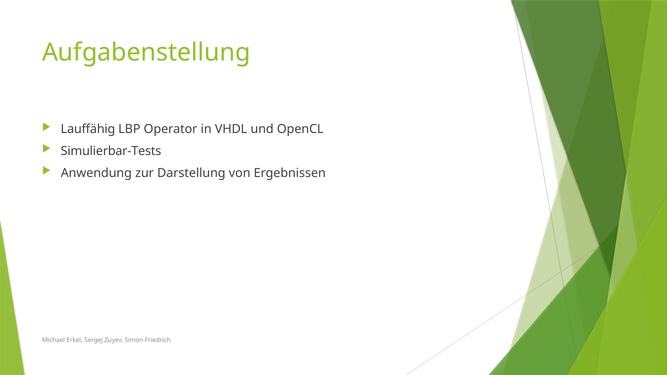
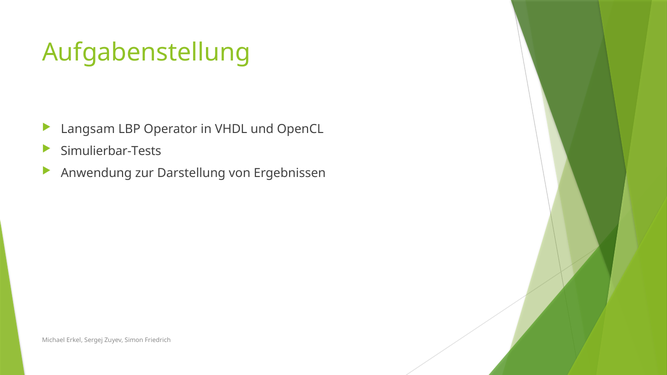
Lauffähig: Lauffähig -> Langsam (88, 129)
